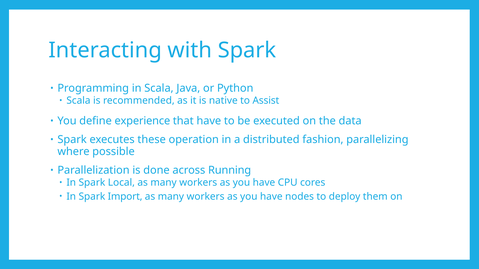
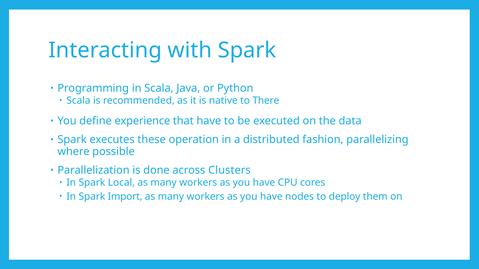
Assist: Assist -> There (266, 101)
Running: Running -> Clusters (230, 171)
